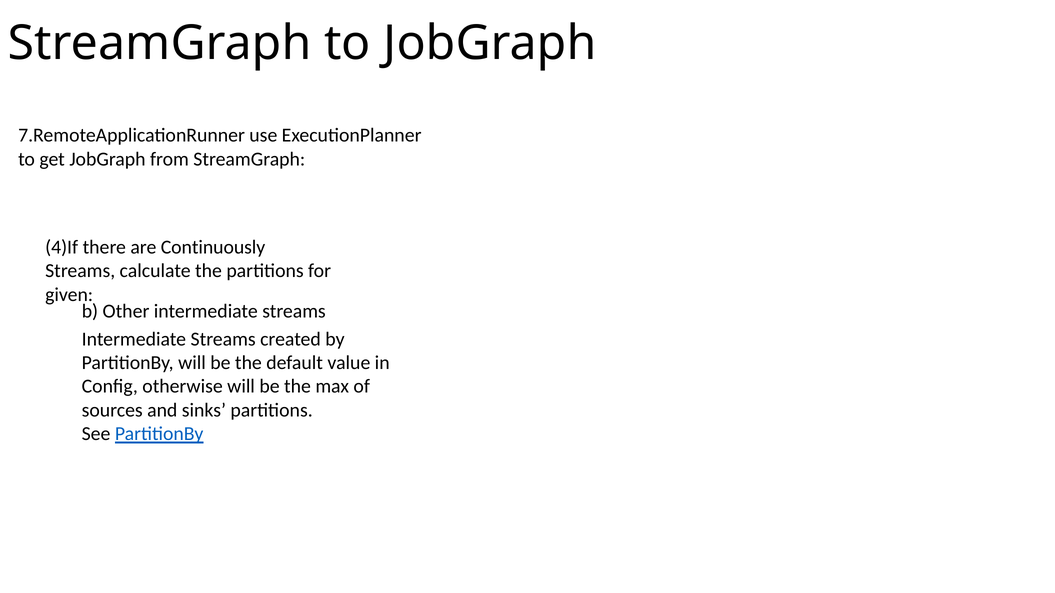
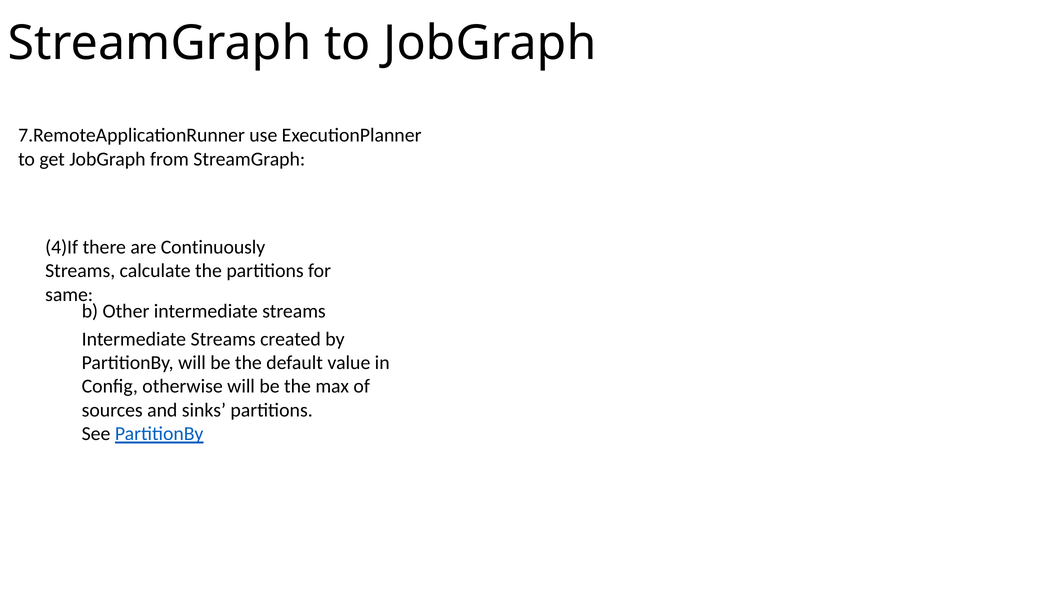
given: given -> same (69, 295)
